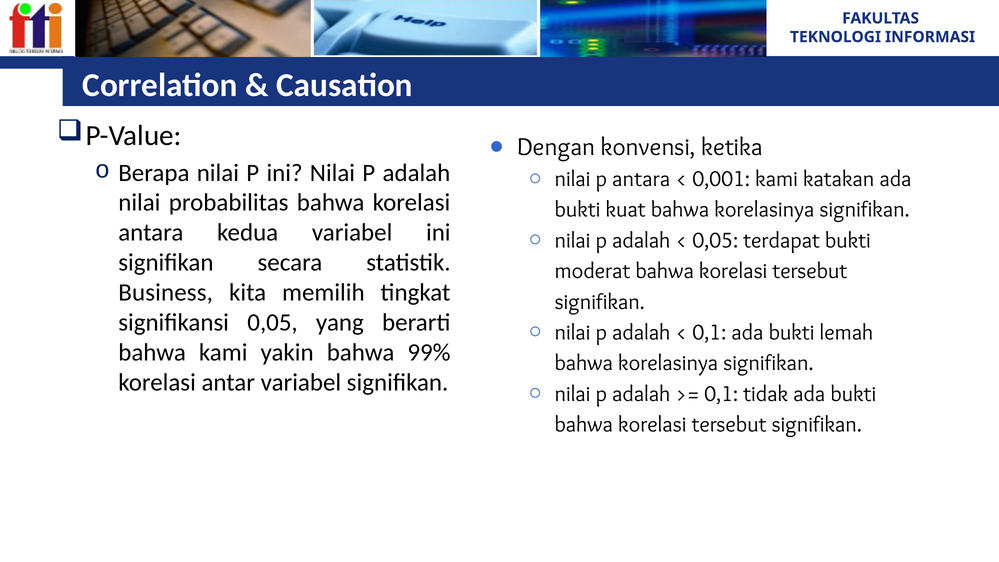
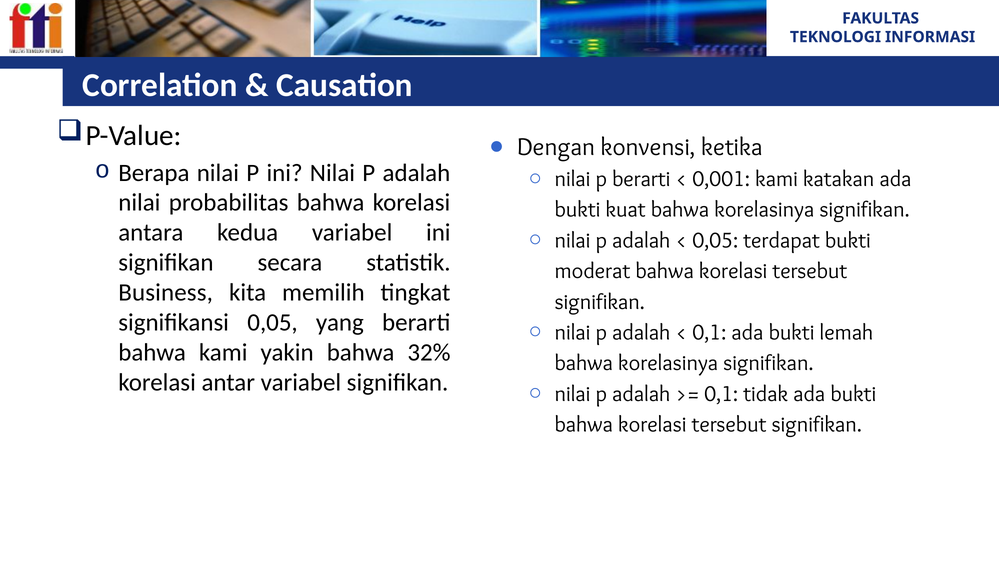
p antara: antara -> berarti (641, 179)
99%: 99% -> 32% (429, 353)
